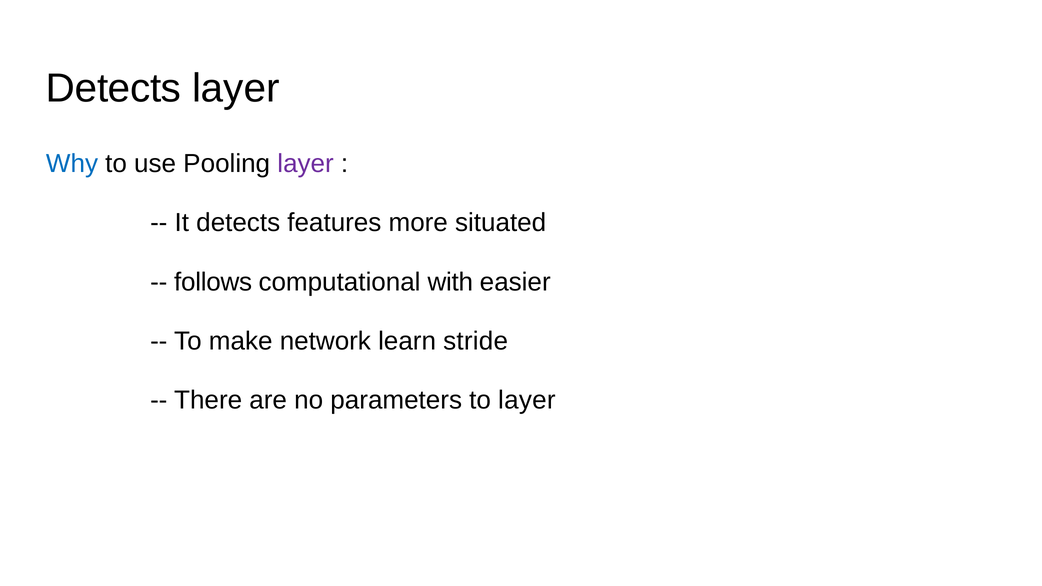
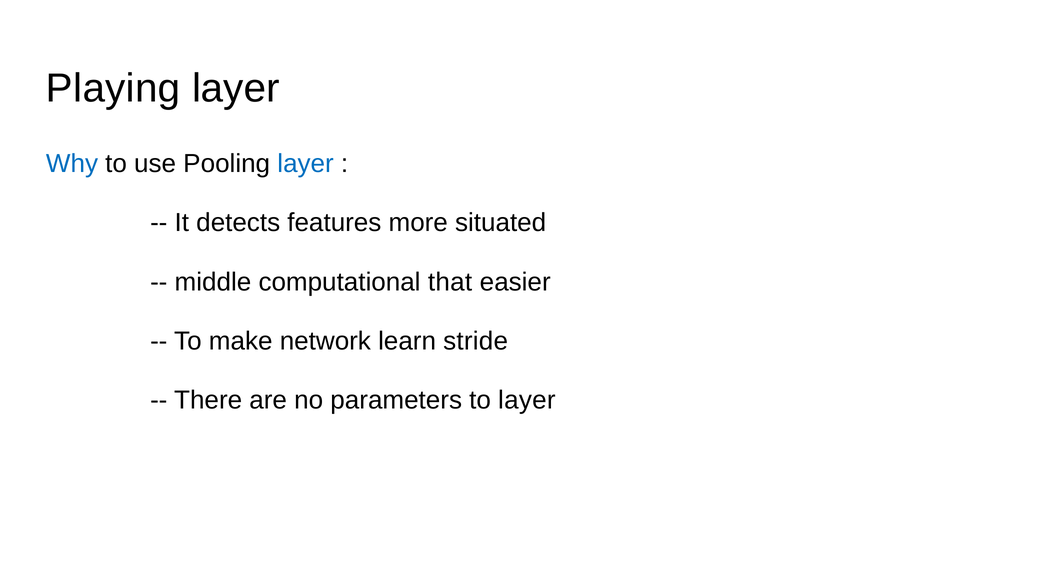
Detects: Detects -> Playing (113, 88)
layer colour: purple -> blue (306, 164)
follows: follows -> middle (213, 282)
with: with -> that (450, 282)
